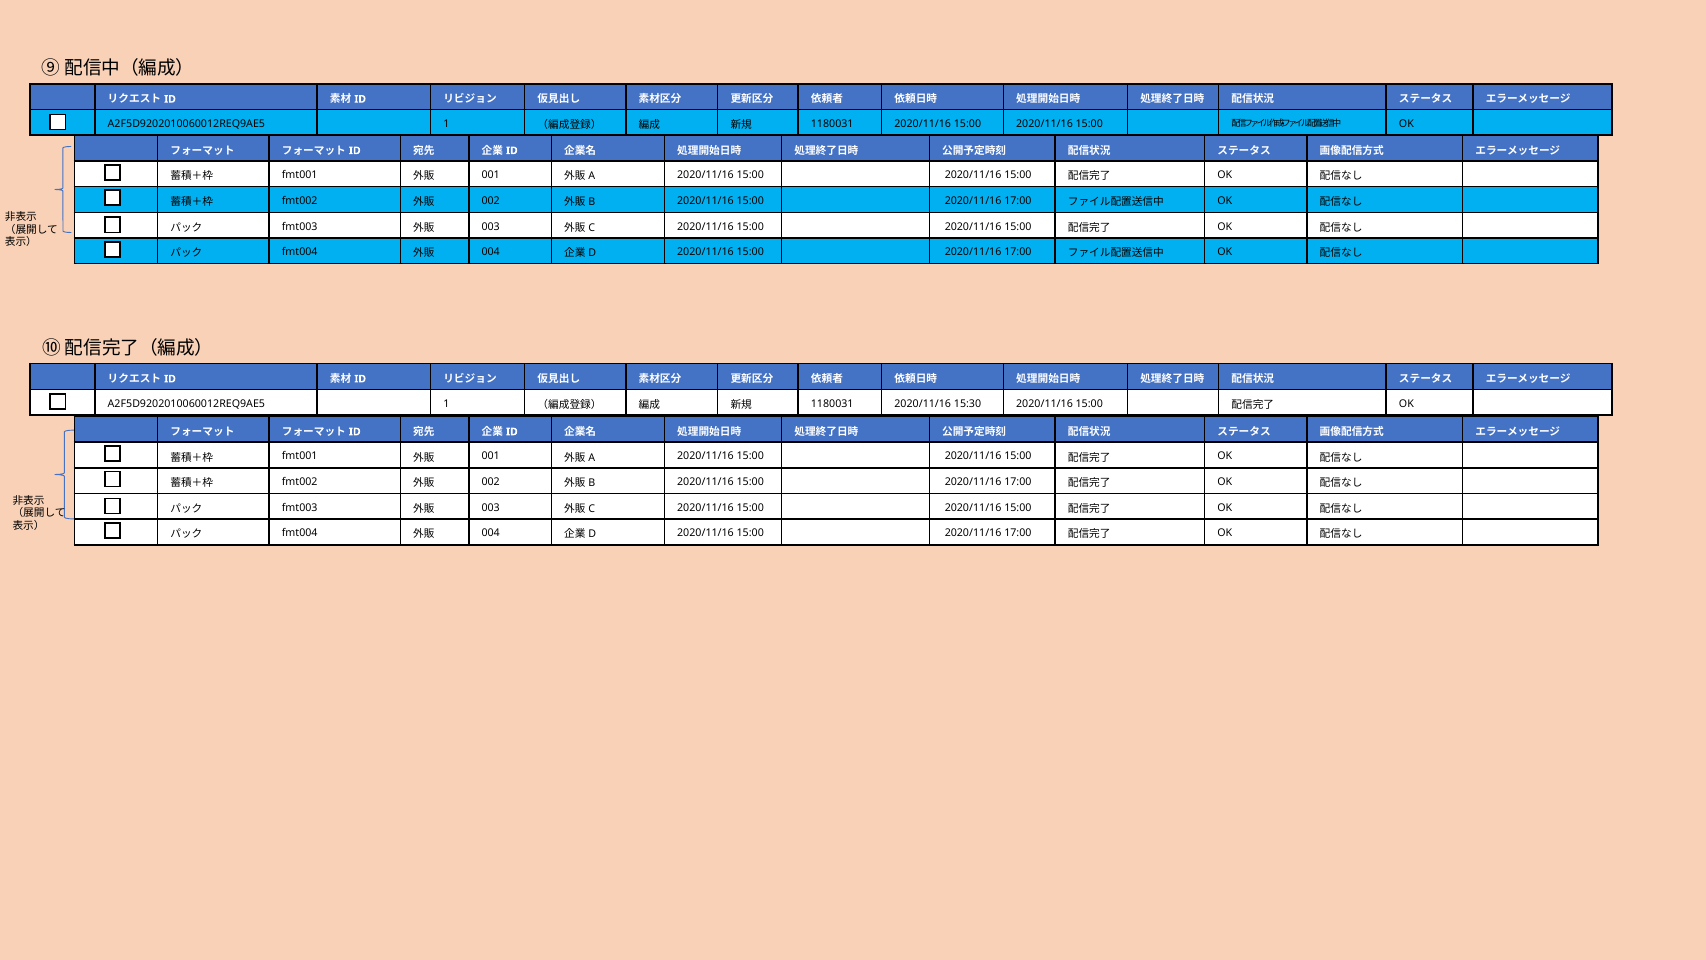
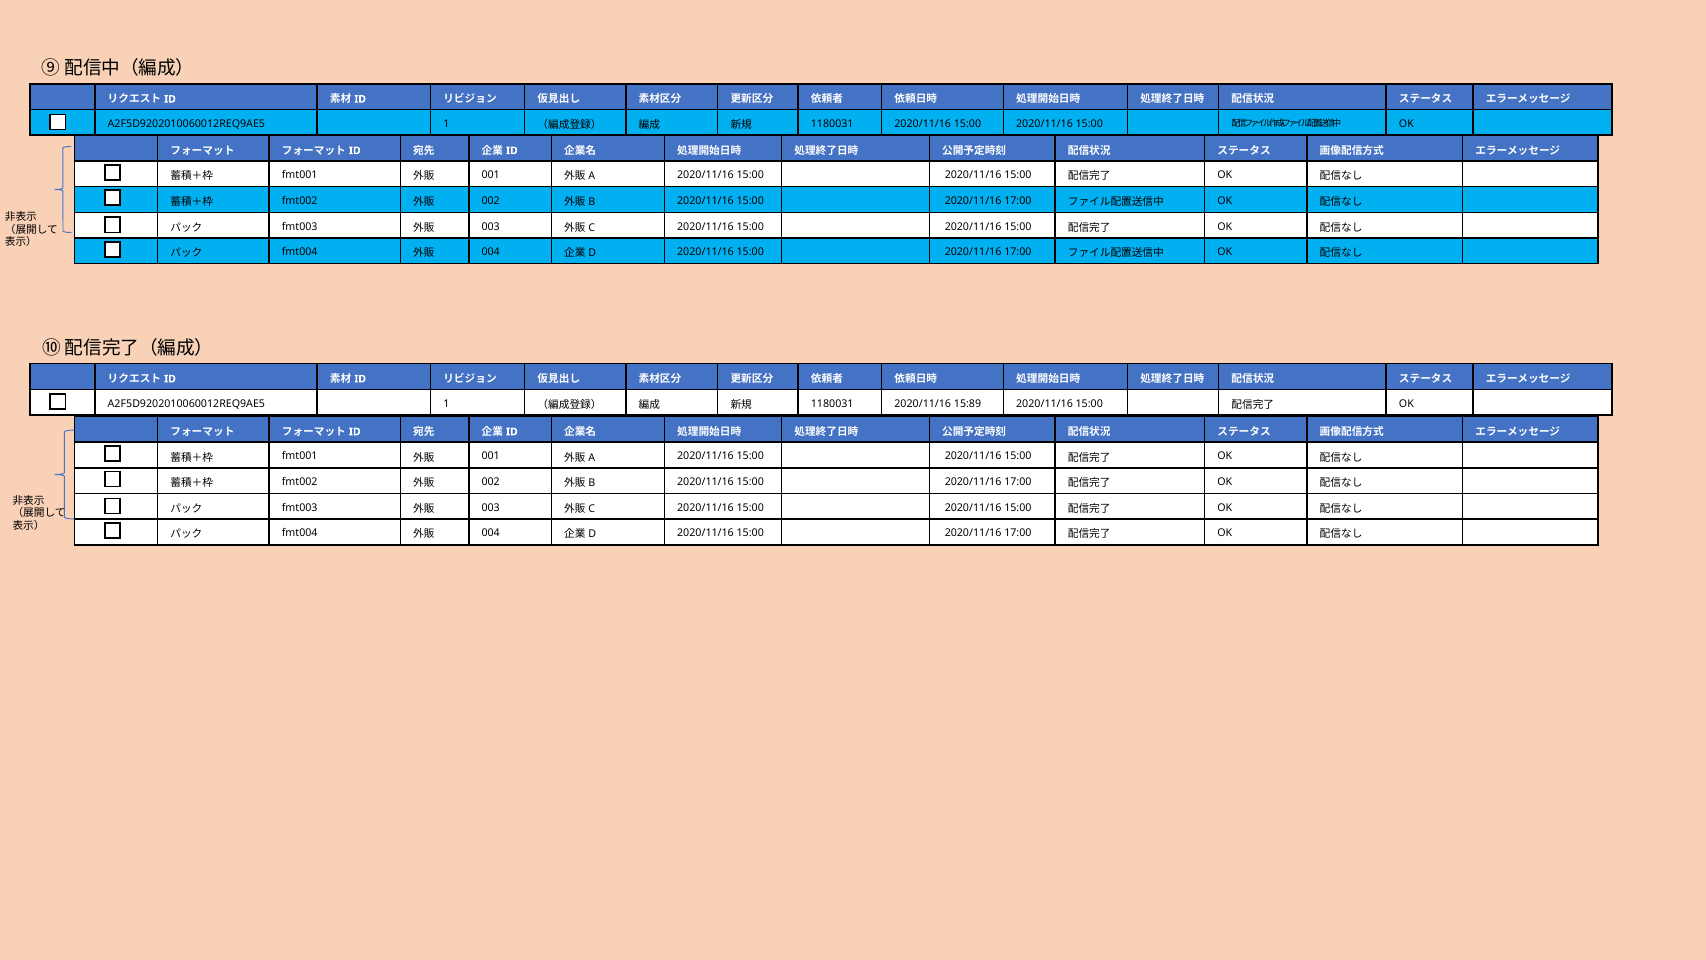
15:30: 15:30 -> 15:89 (968, 403)
